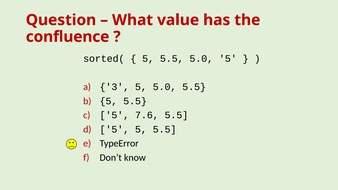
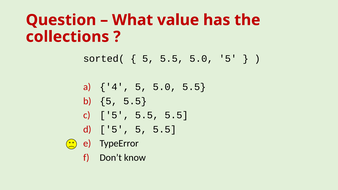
confluence: confluence -> collections (67, 37)
3: 3 -> 4 (114, 87)
7.6: 7.6 -> 5.5 (147, 115)
